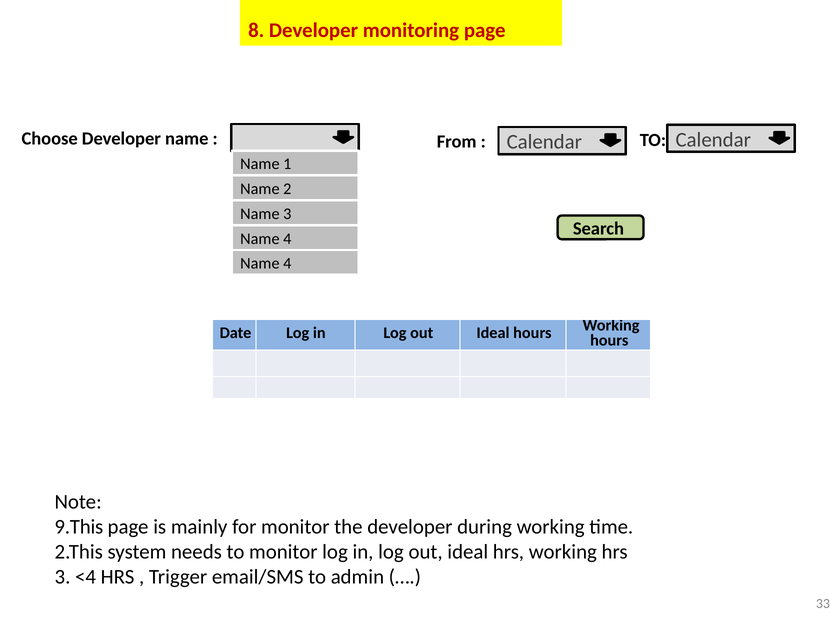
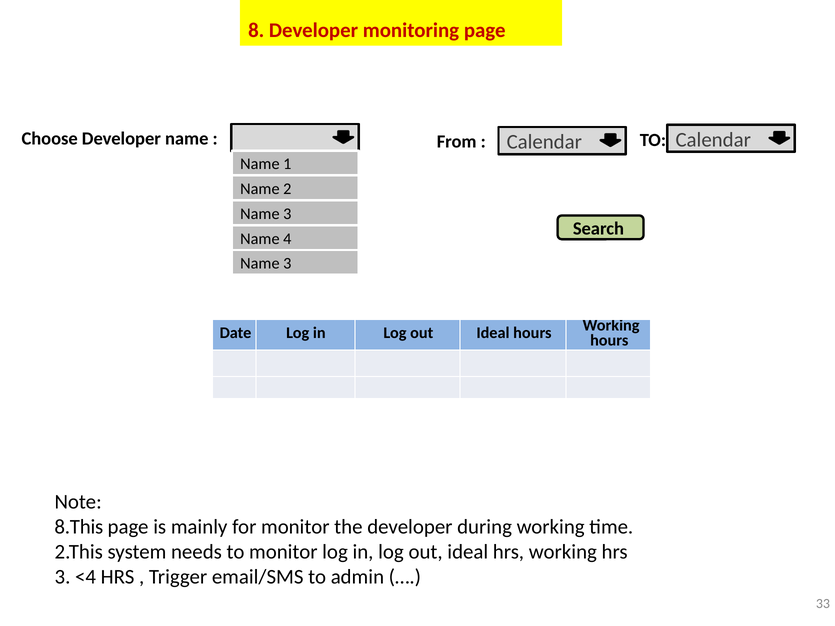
4: 4 -> 3 (287, 264)
9.This: 9.This -> 8.This (79, 527)
